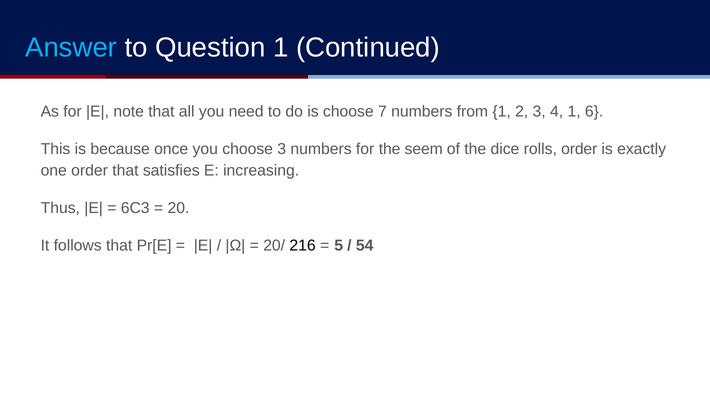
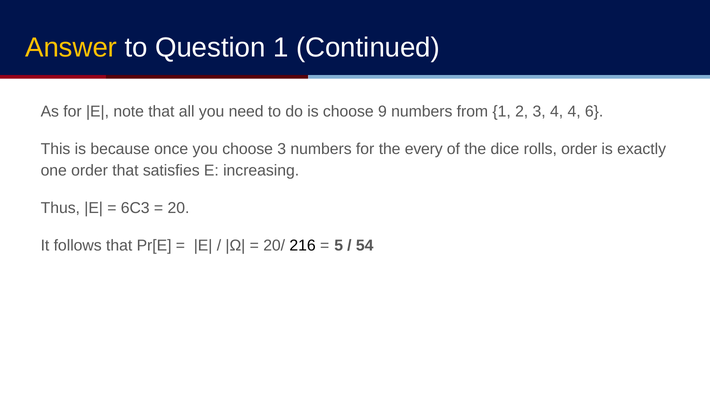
Answer colour: light blue -> yellow (71, 48)
7: 7 -> 9 (382, 112)
4 1: 1 -> 4 (574, 112)
seem: seem -> every (424, 149)
